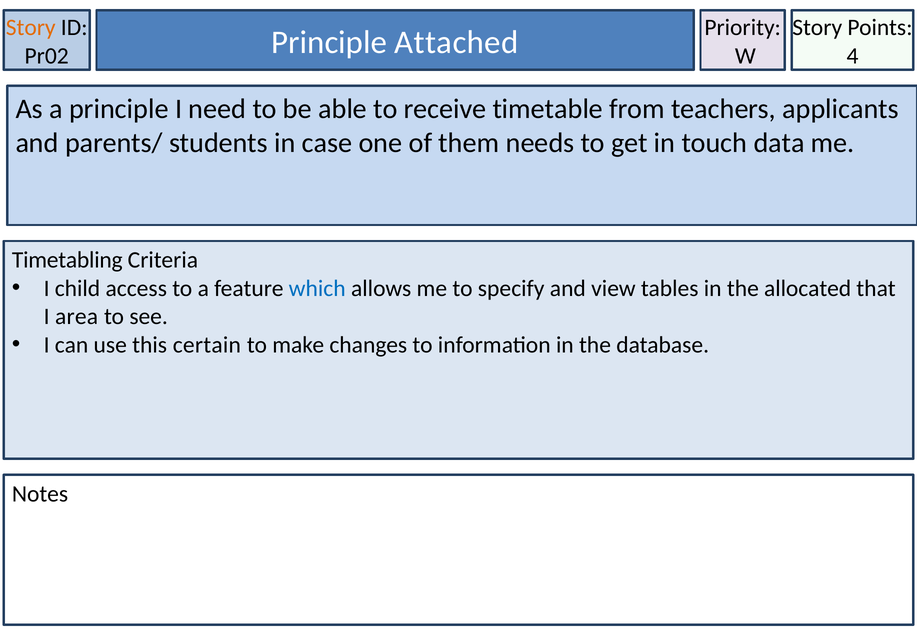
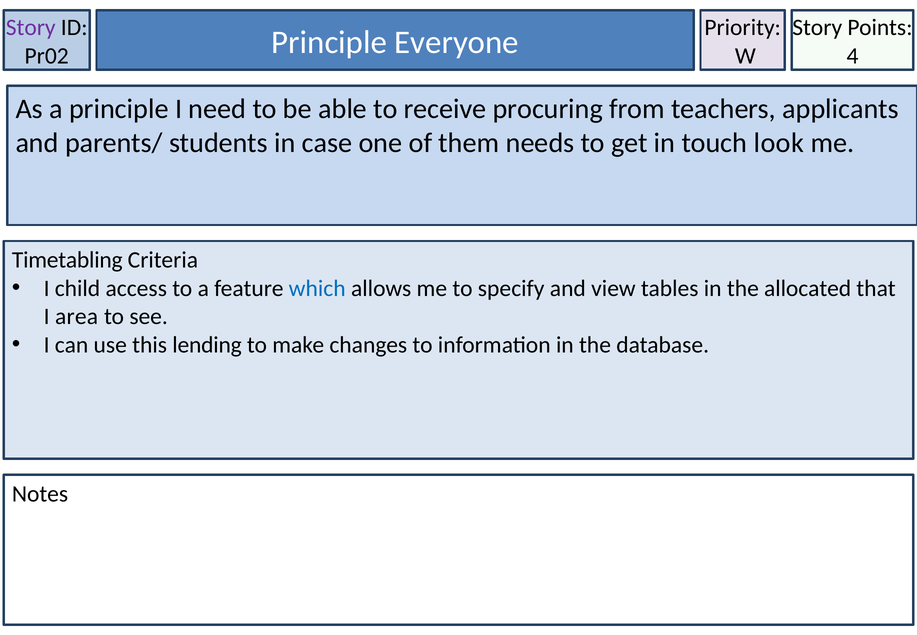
Story colour: orange -> purple (31, 28)
Attached: Attached -> Everyone (457, 42)
timetable: timetable -> procuring (548, 109)
data: data -> look (779, 143)
certain: certain -> lending (207, 345)
